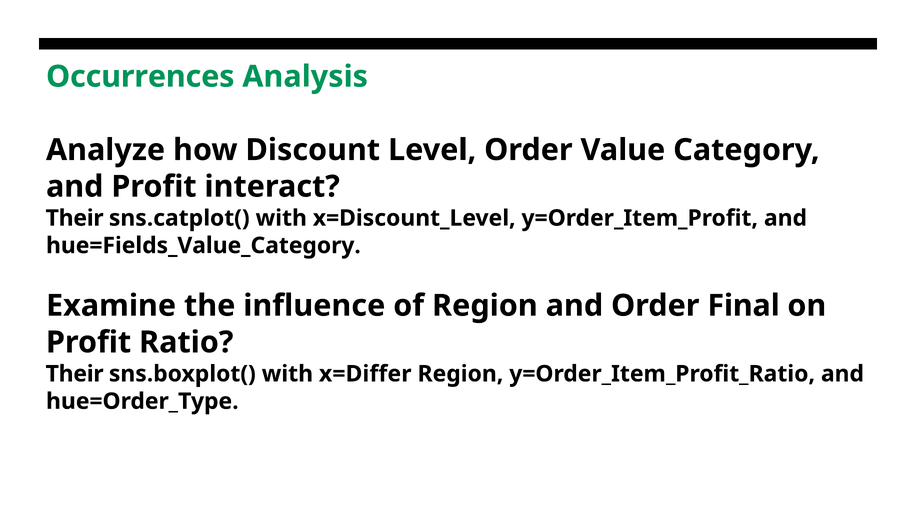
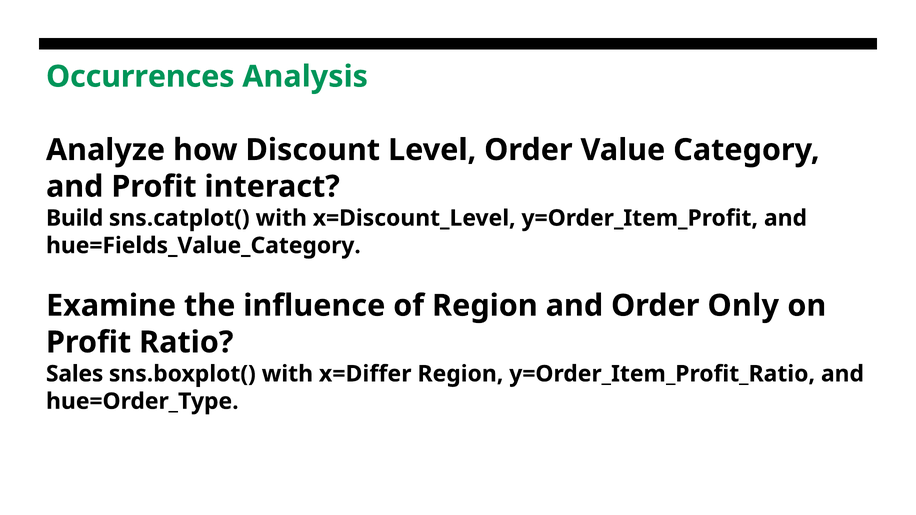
Their: Their -> Build (75, 218)
Final: Final -> Only (743, 306)
Their: Their -> Sales (75, 374)
